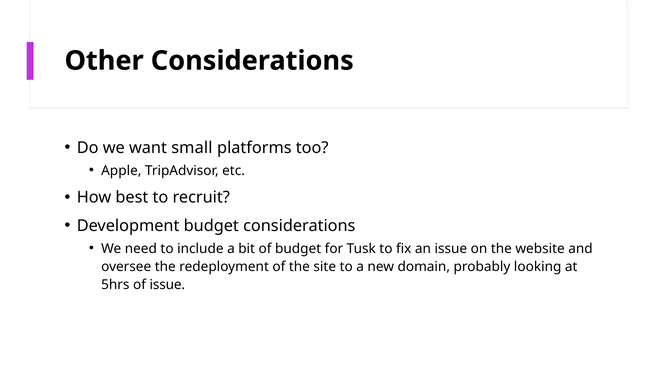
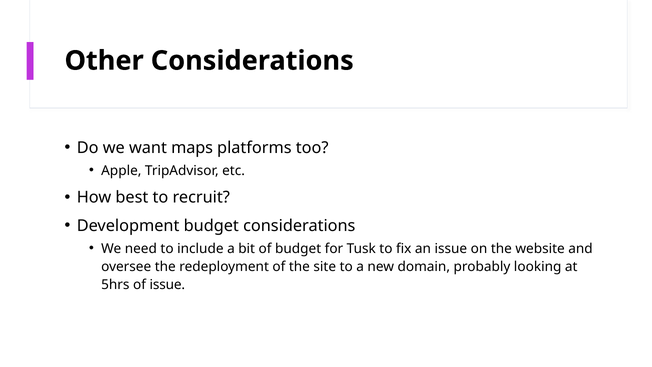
small: small -> maps (192, 148)
